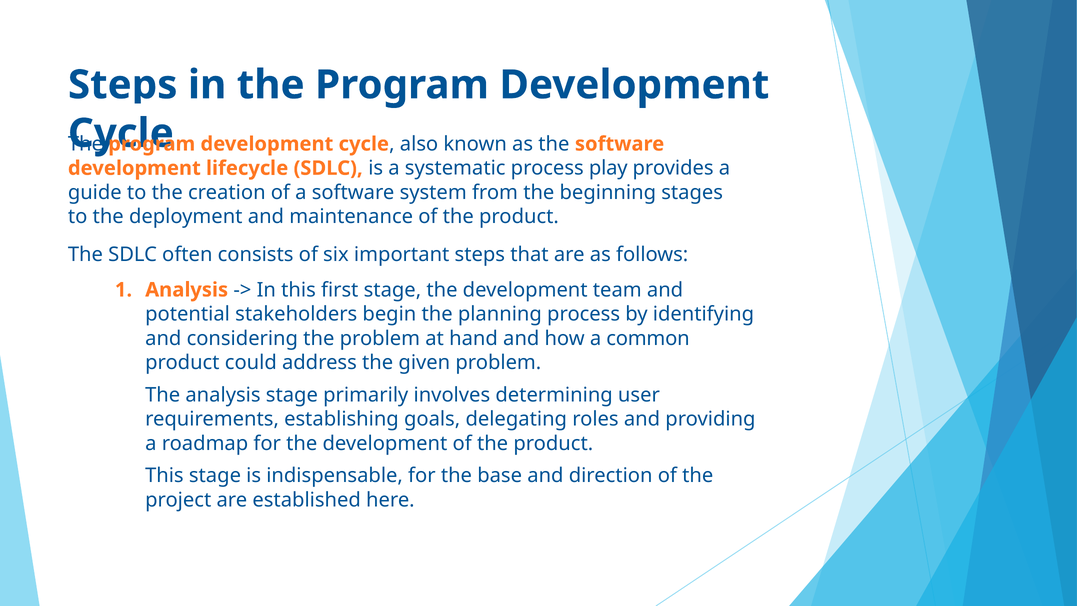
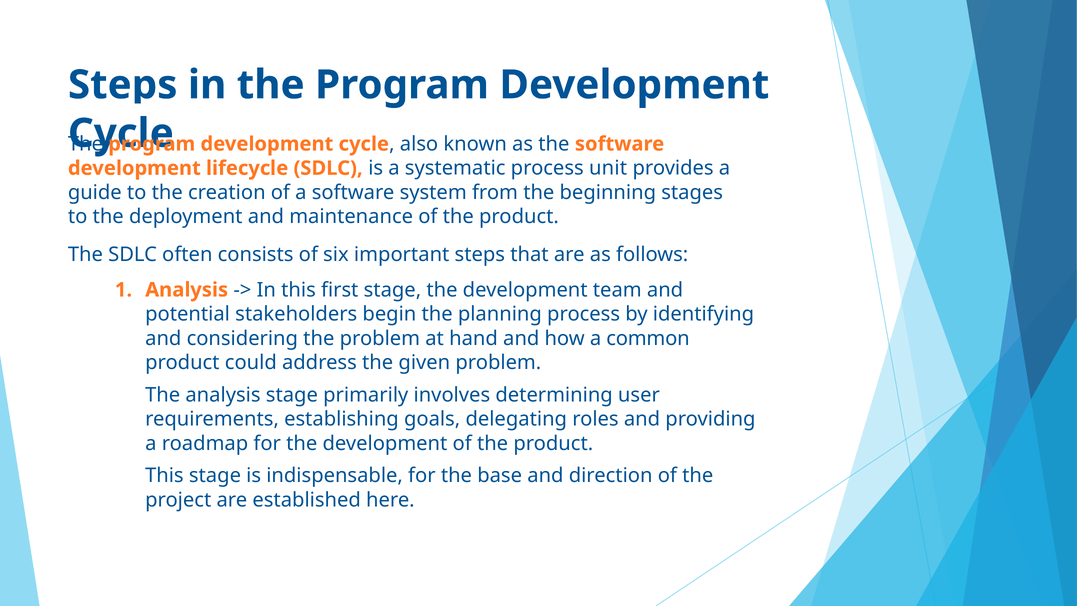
play: play -> unit (608, 168)
